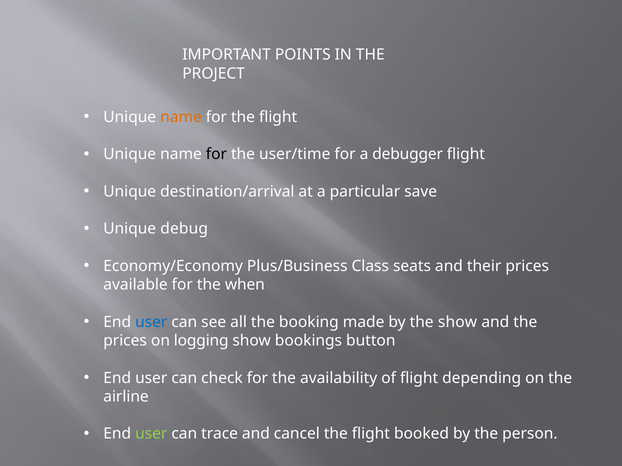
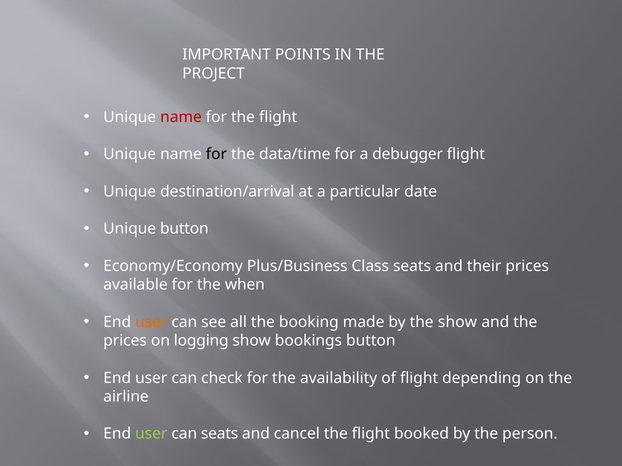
name colour: orange -> red (181, 117)
user/time: user/time -> data/time (295, 154)
save: save -> date (421, 192)
Unique debug: debug -> button (184, 229)
user colour: blue -> orange (151, 322)
can trace: trace -> seats (220, 434)
